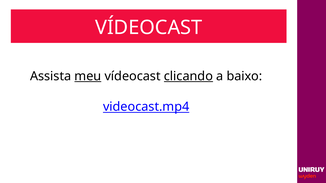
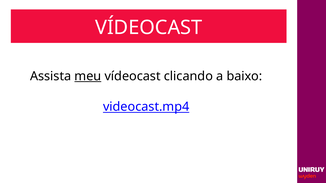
clicando underline: present -> none (188, 76)
